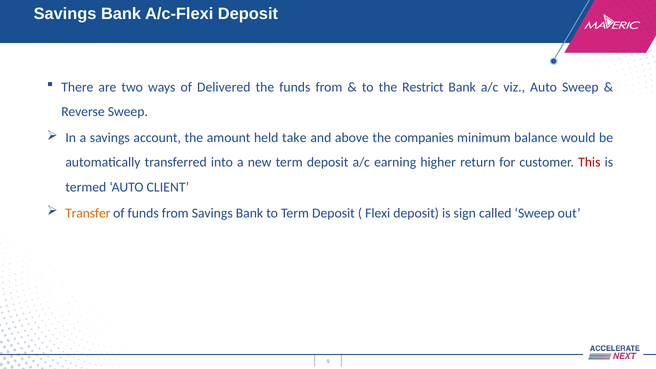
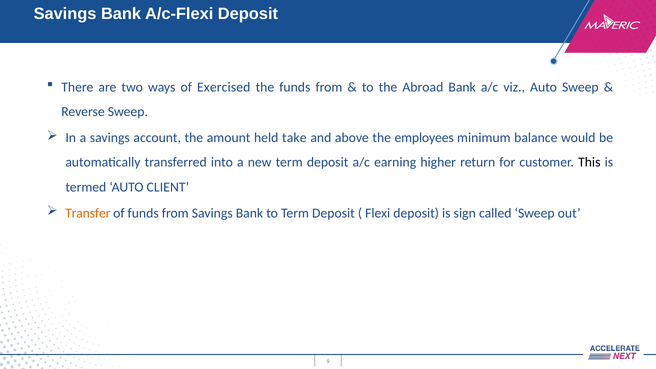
Delivered: Delivered -> Exercised (224, 87)
Restrict: Restrict -> Abroad (423, 87)
companies: companies -> employees (424, 138)
This colour: red -> black (589, 162)
